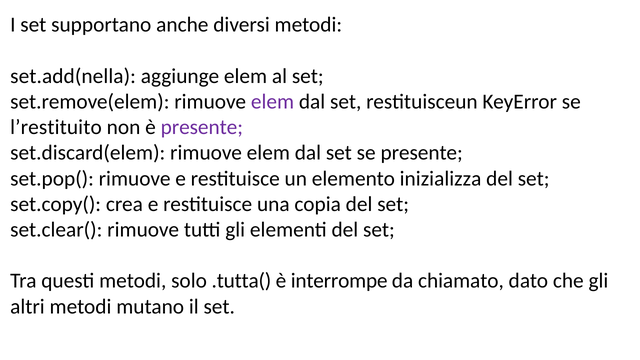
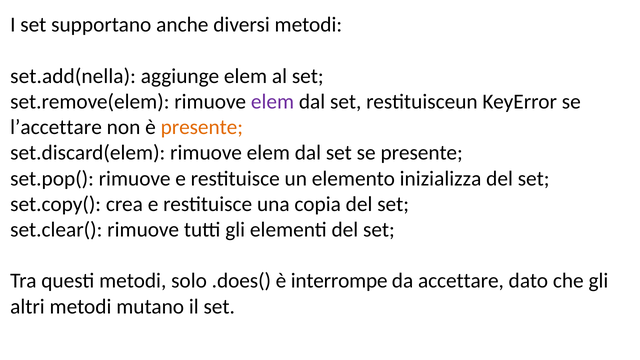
l’restituito: l’restituito -> l’accettare (56, 127)
presente colour: purple -> orange (202, 127)
.tutta(: .tutta( -> .does( (241, 281)
chiamato: chiamato -> accettare (461, 281)
